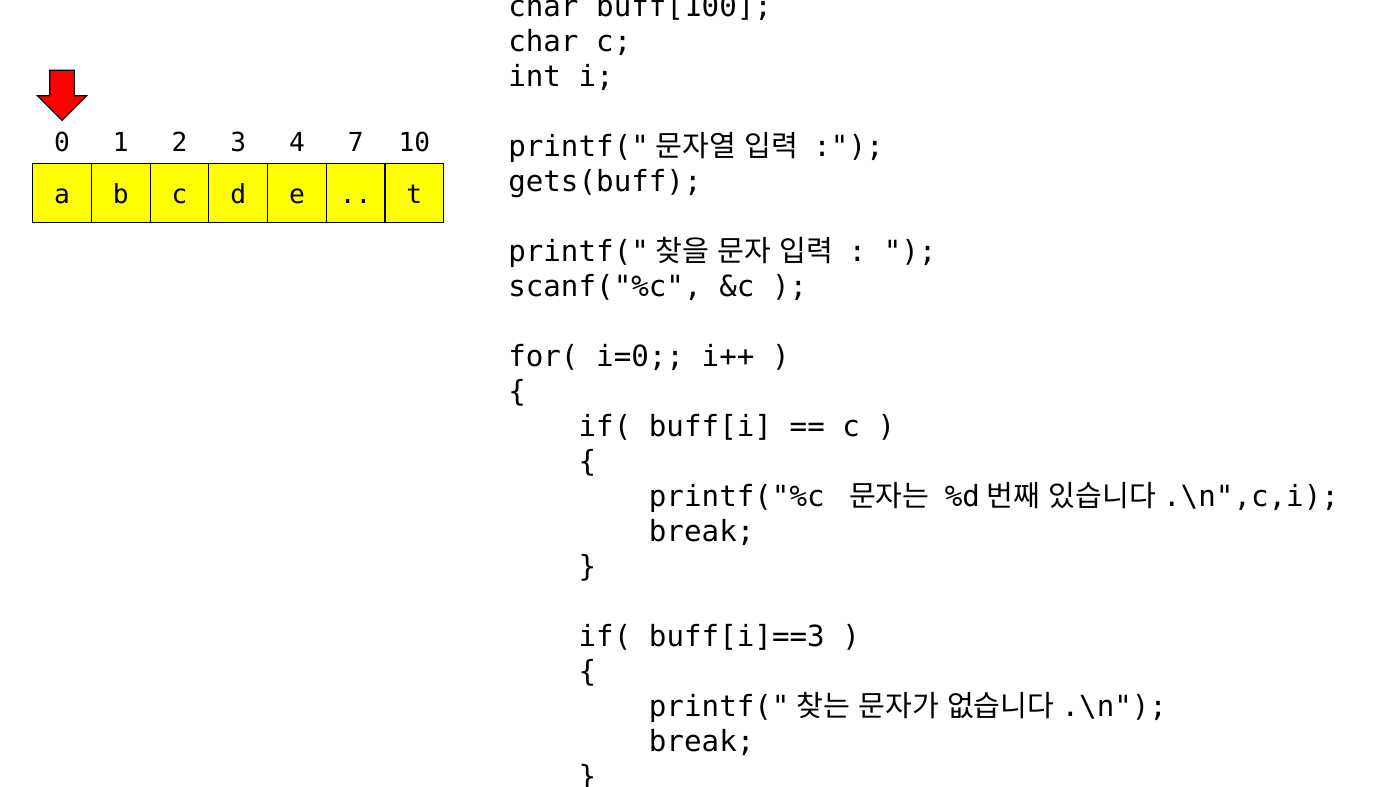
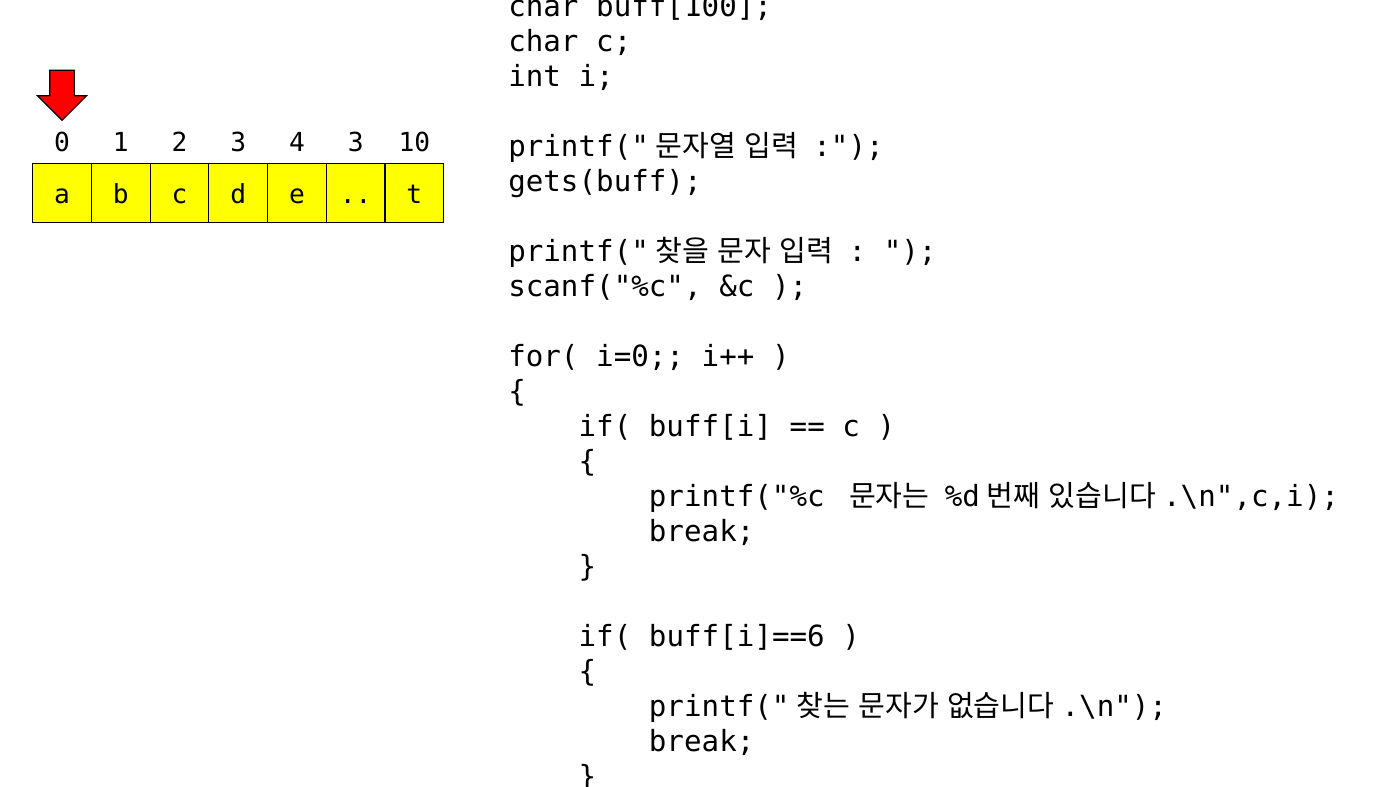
4 7: 7 -> 3 (356, 143)
buff[i]==3: buff[i]==3 -> buff[i]==6 (737, 636)
